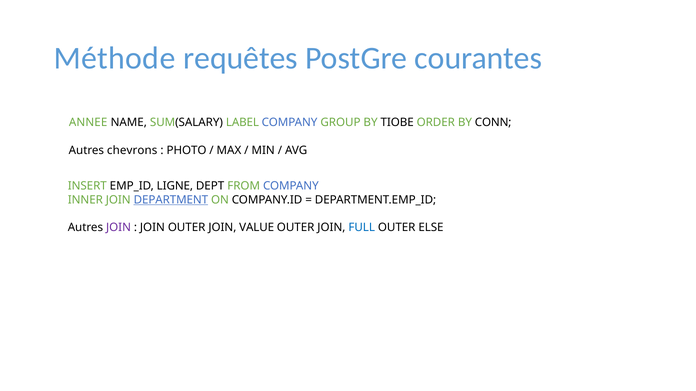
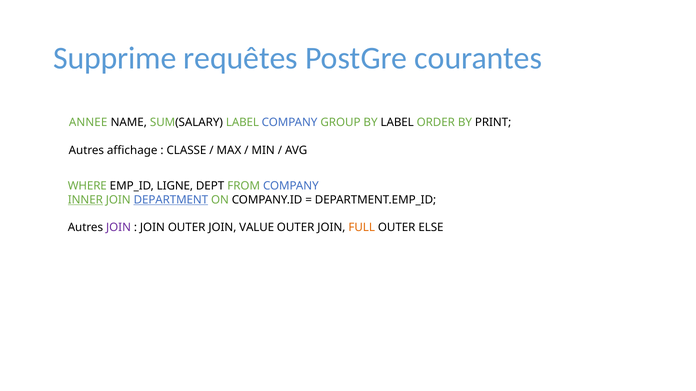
Méthode: Méthode -> Supprime (115, 58)
BY TIOBE: TIOBE -> LABEL (397, 123)
CONN: CONN -> PRINT (493, 123)
chevrons: chevrons -> affichage (132, 151)
PHOTO: PHOTO -> CLASSE (186, 151)
INSERT: INSERT -> WHERE (87, 186)
INNER underline: none -> present (85, 200)
FULL colour: blue -> orange (362, 228)
